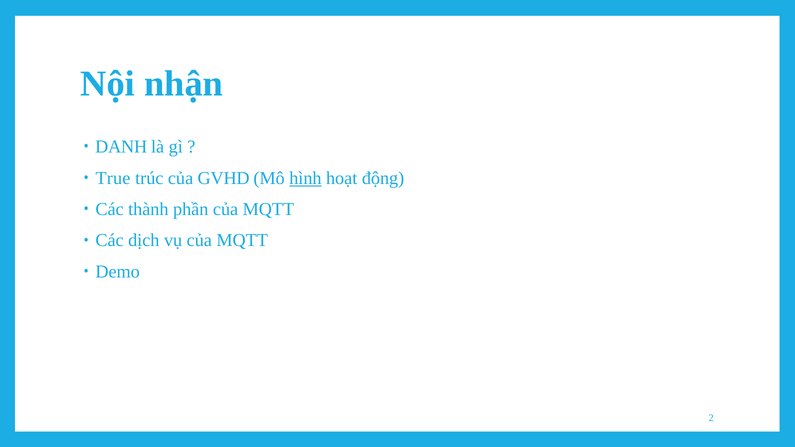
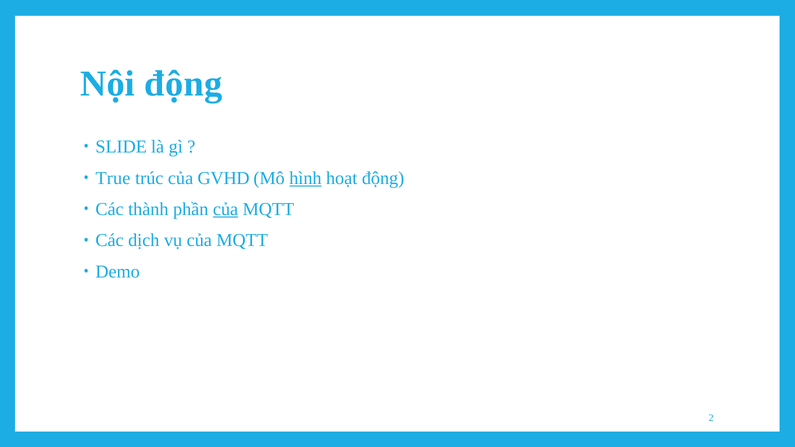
Nội nhận: nhận -> động (183, 84)
DANH: DANH -> SLIDE (121, 147)
của underline: none -> present (226, 209)
